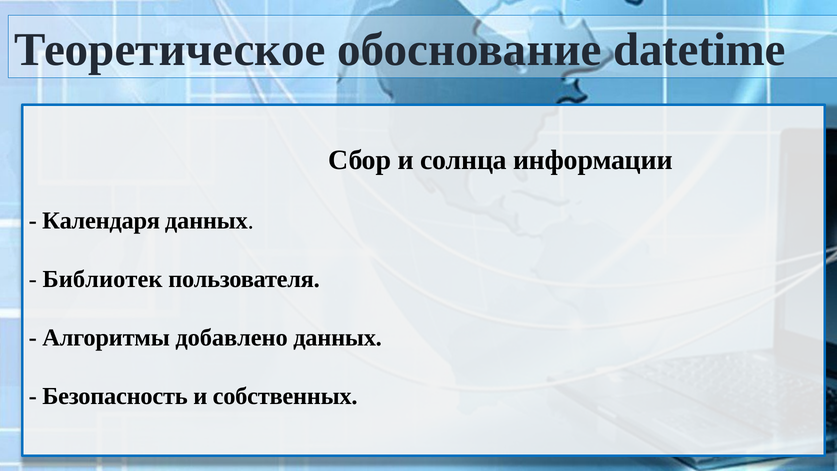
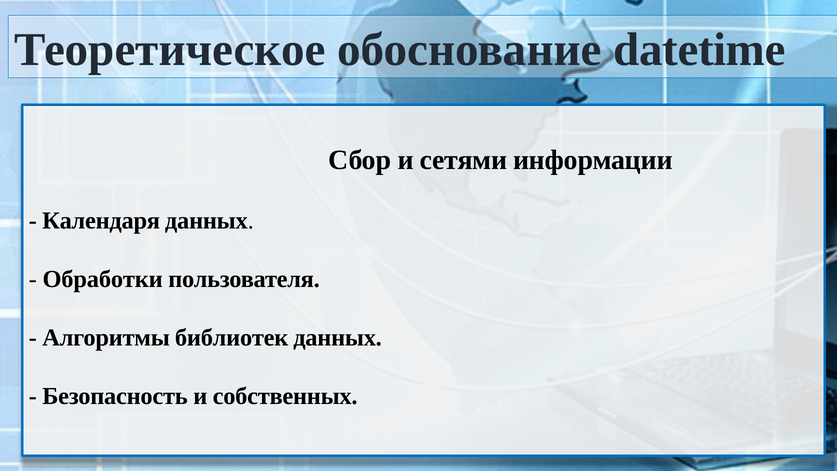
солнца: солнца -> сетями (464, 160)
Библиотек: Библиотек -> Обработки (103, 279)
добавлено: добавлено -> библиотек (232, 338)
